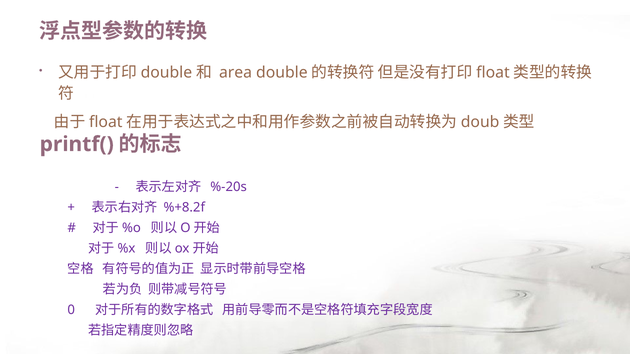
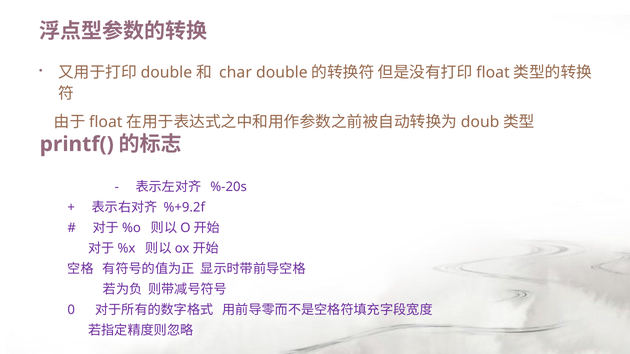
area: area -> char (235, 73)
%+8.2f: %+8.2f -> %+9.2f (184, 208)
